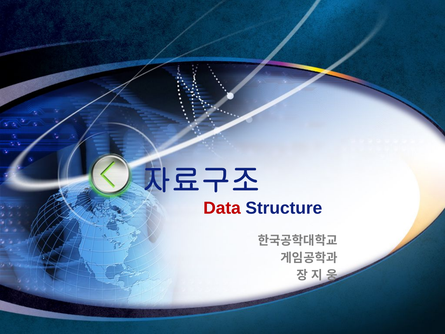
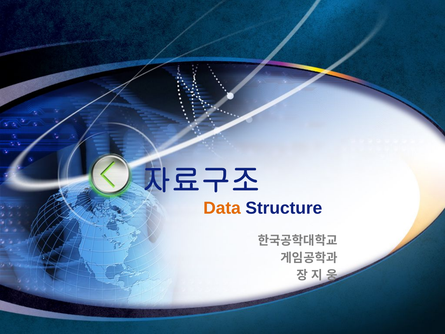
Data colour: red -> orange (222, 208)
